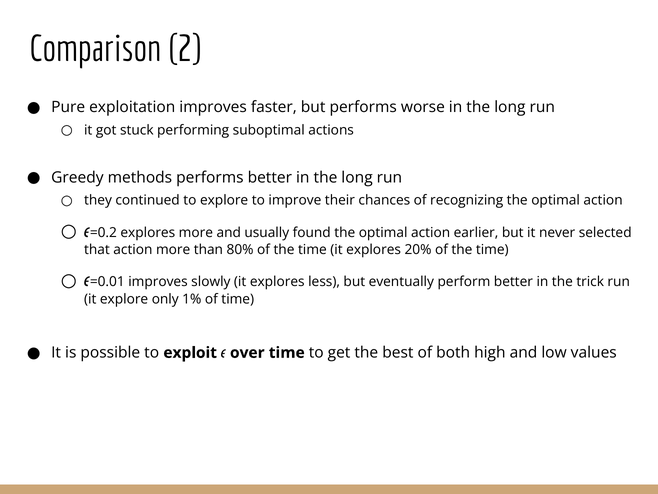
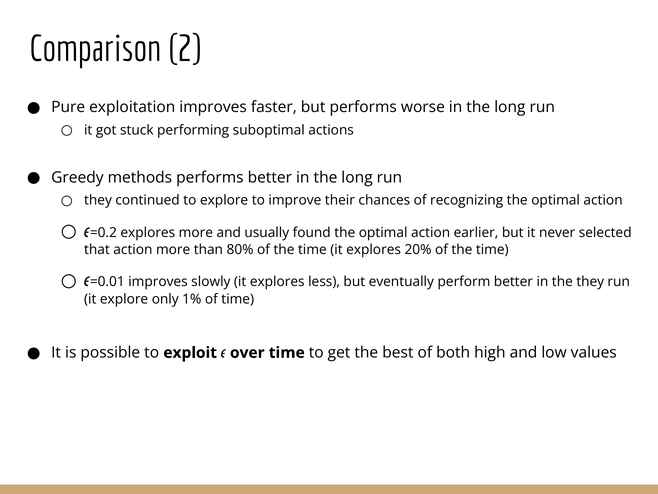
the trick: trick -> they (590, 282)
